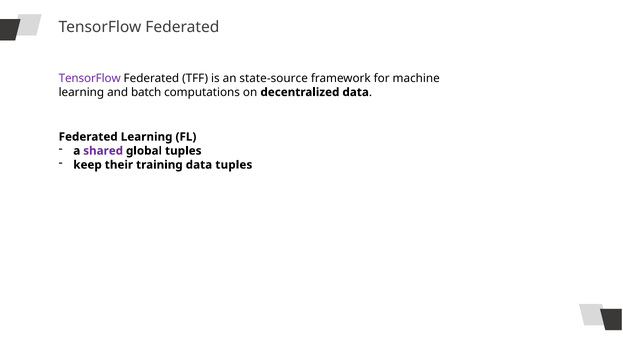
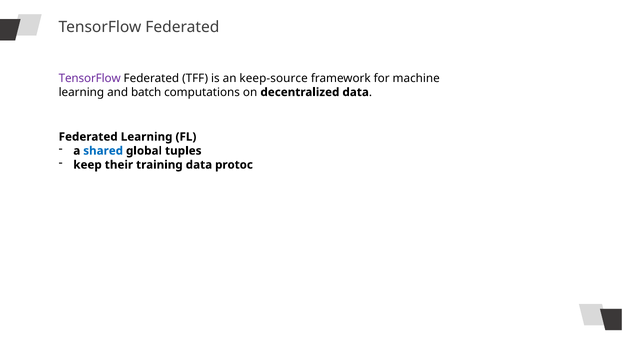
state-source: state-source -> keep-source (274, 78)
shared colour: purple -> blue (103, 151)
data tuples: tuples -> protoc (234, 165)
